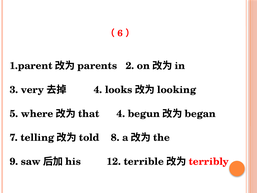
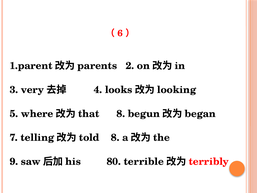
4: 4 -> 8 (121, 114)
12: 12 -> 80 (114, 161)
